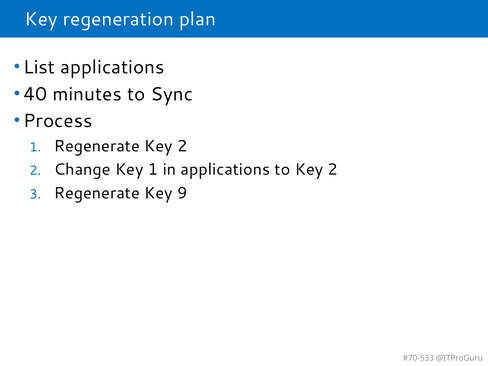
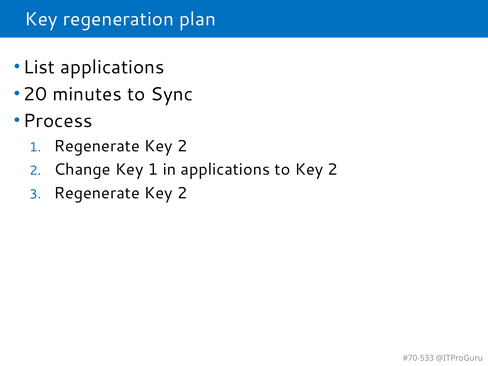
40: 40 -> 20 (35, 94)
9: 9 -> 2 (182, 193)
